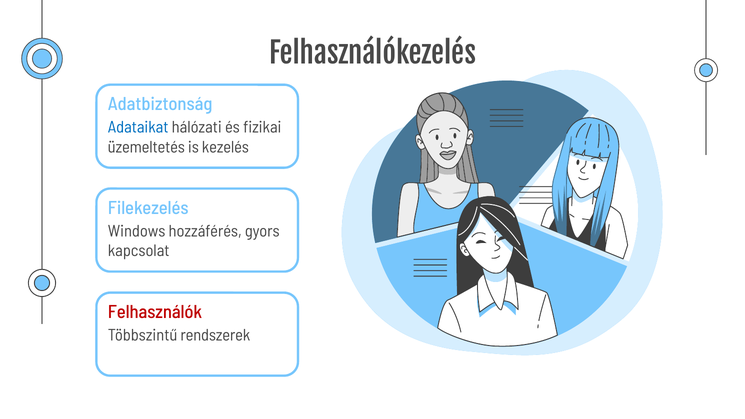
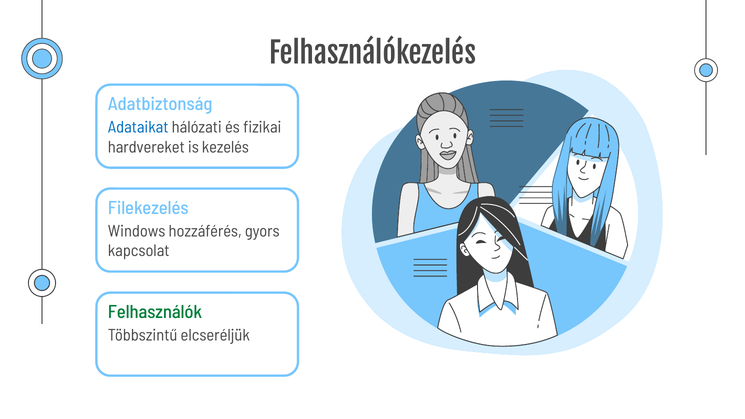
üzemeltetés: üzemeltetés -> hardvereket (146, 147)
Felhasználók colour: red -> green (155, 312)
rendszerek: rendszerek -> elcseréljük (215, 335)
